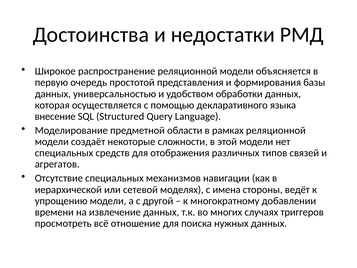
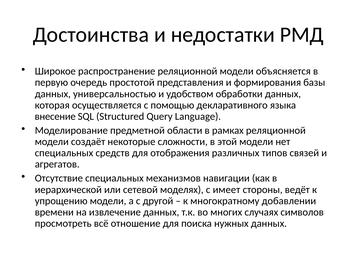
имена: имена -> имеет (226, 189)
триггеров: триггеров -> символов (302, 212)
